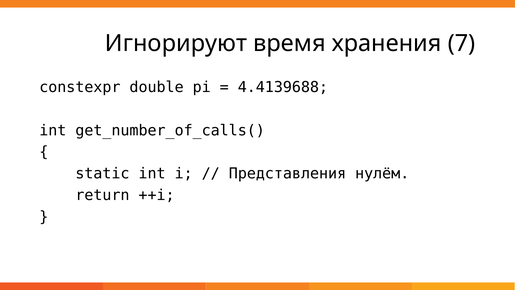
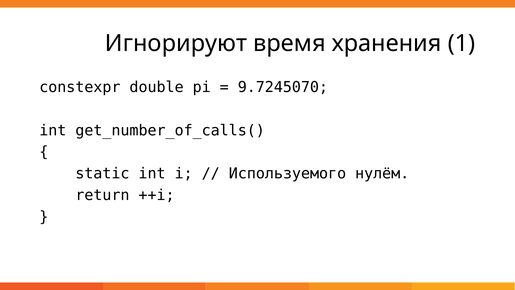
7: 7 -> 1 (462, 43)
4.4139688: 4.4139688 -> 9.7245070 (283, 87)
Представления: Представления -> Используемого (287, 173)
